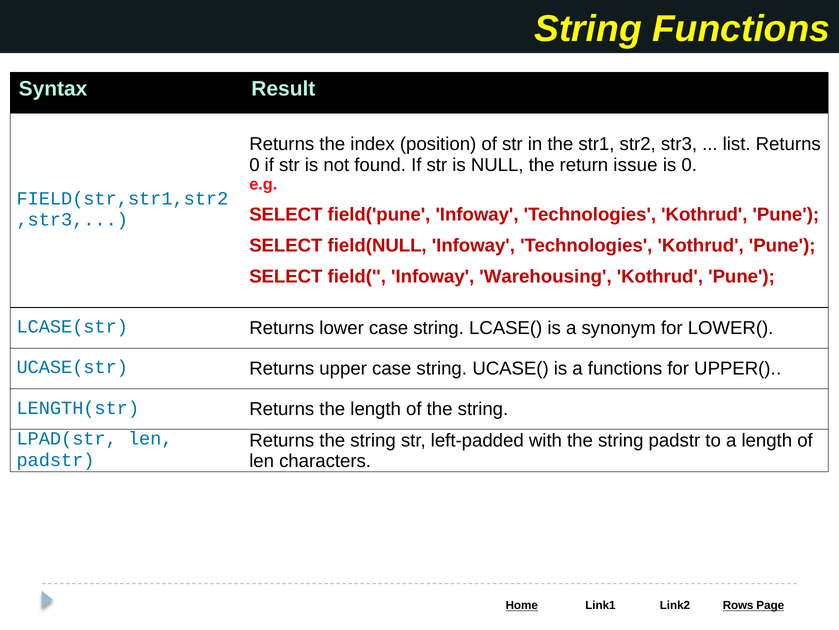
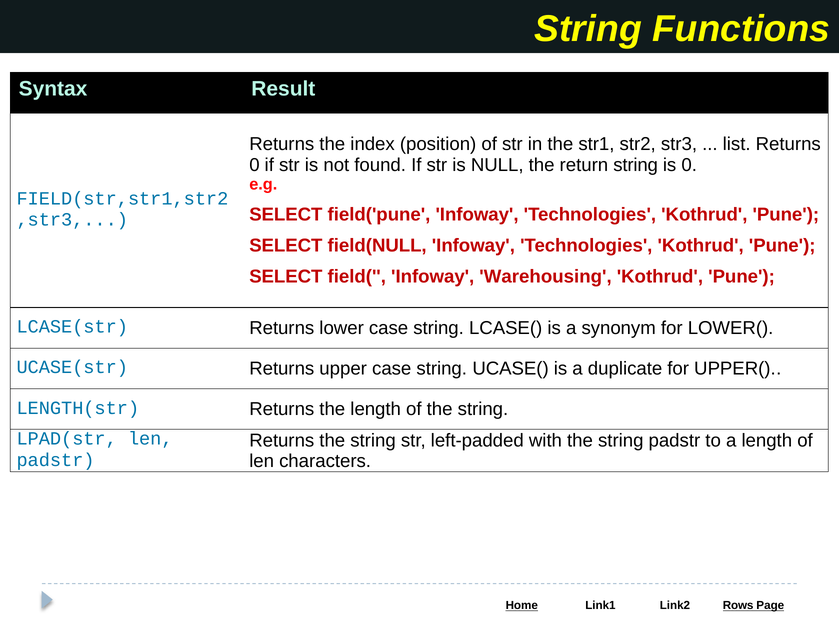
return issue: issue -> string (636, 165)
a functions: functions -> duplicate (625, 368)
